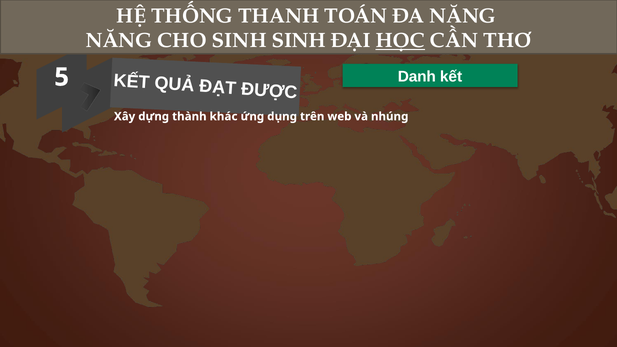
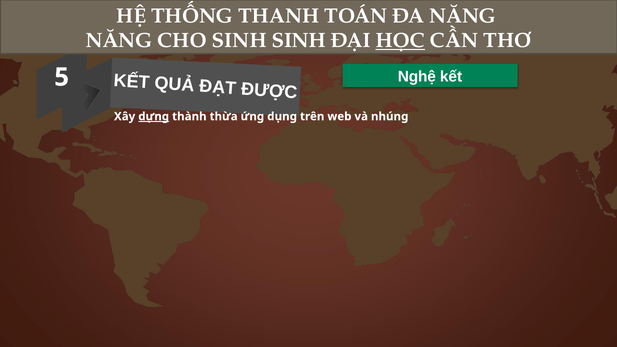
5 Danh: Danh -> Nghệ (417, 76)
dựng underline: none -> present (154, 116)
khác: khác -> thừa (224, 116)
